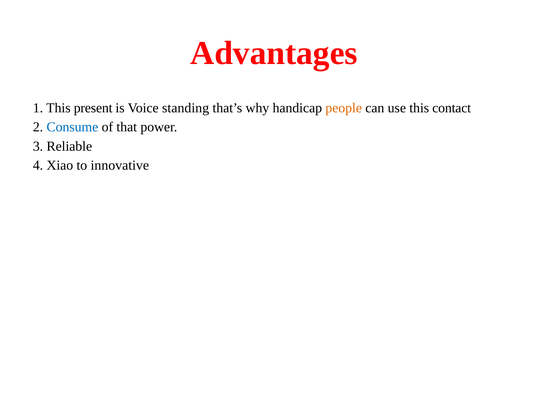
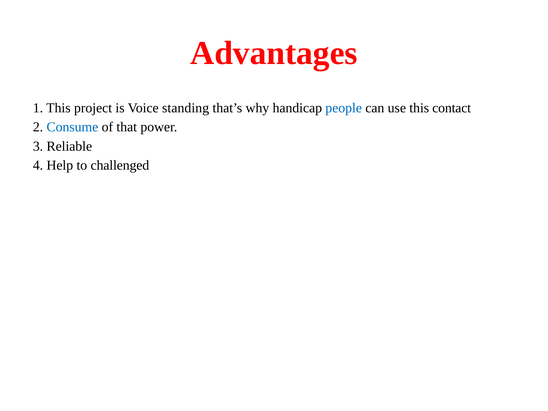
present: present -> project (93, 108)
people colour: orange -> blue (344, 108)
Xiao: Xiao -> Help (60, 165)
innovative: innovative -> challenged (120, 165)
